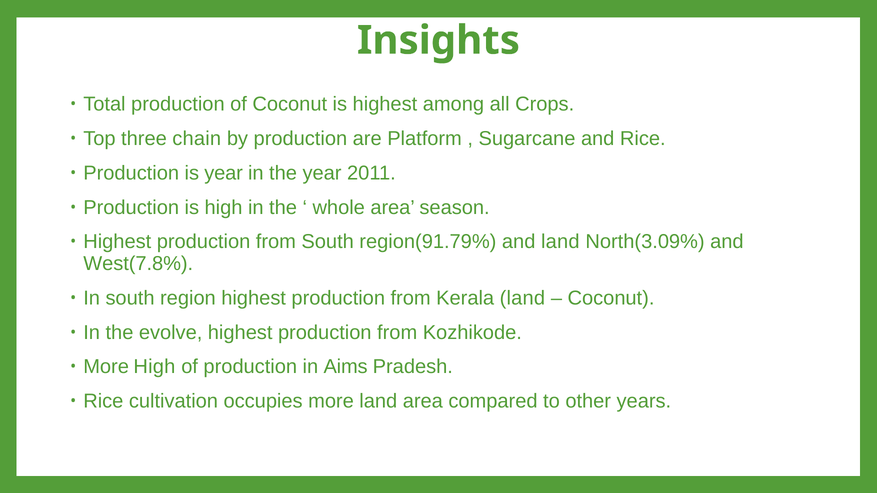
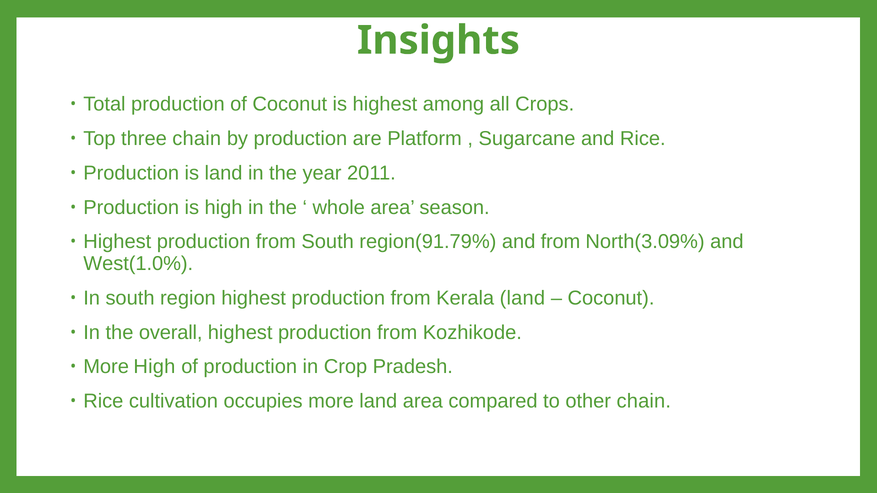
is year: year -> land (224, 173)
and land: land -> from (561, 242)
West(7.8%: West(7.8% -> West(1.0% (138, 264)
evolve: evolve -> overall (171, 333)
Aims: Aims -> Crop (346, 367)
other years: years -> chain (644, 402)
